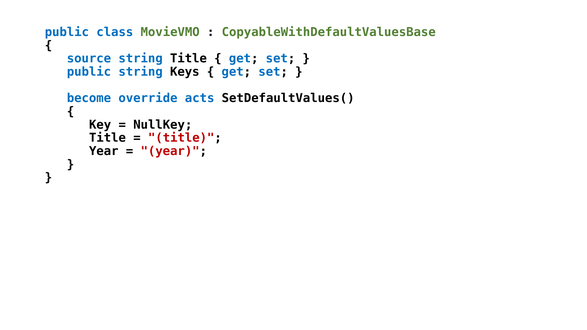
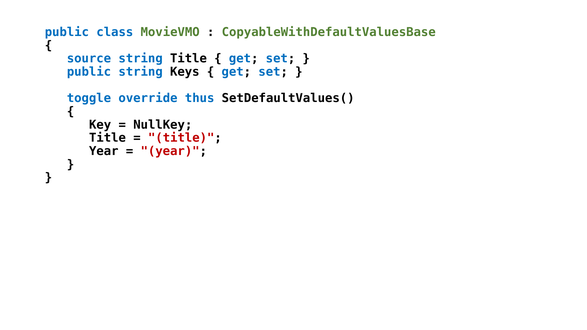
become: become -> toggle (89, 98)
acts: acts -> thus (200, 98)
